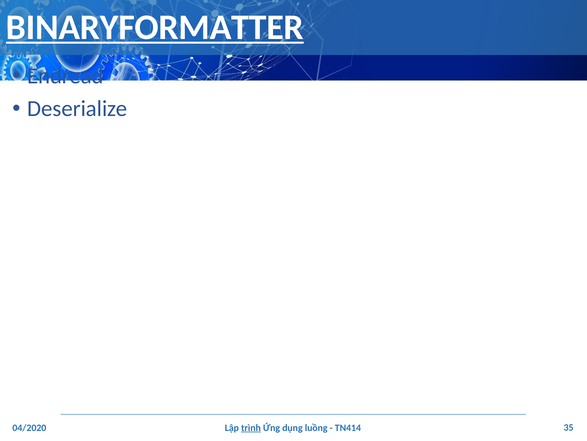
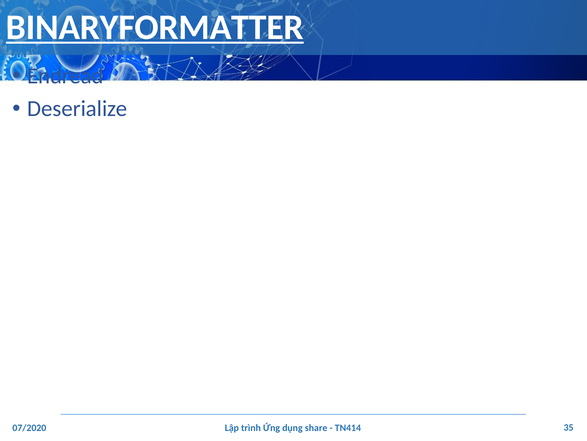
04/2020: 04/2020 -> 07/2020 (29, 427)
trình underline: present -> none (251, 427)
luồng: luồng -> share (316, 427)
